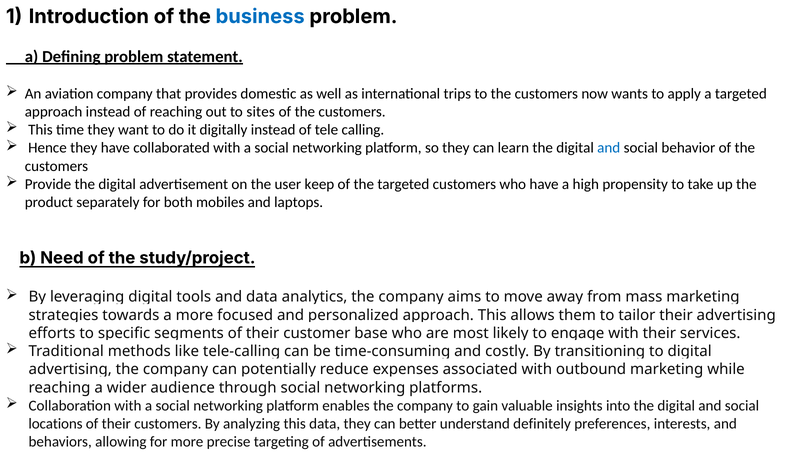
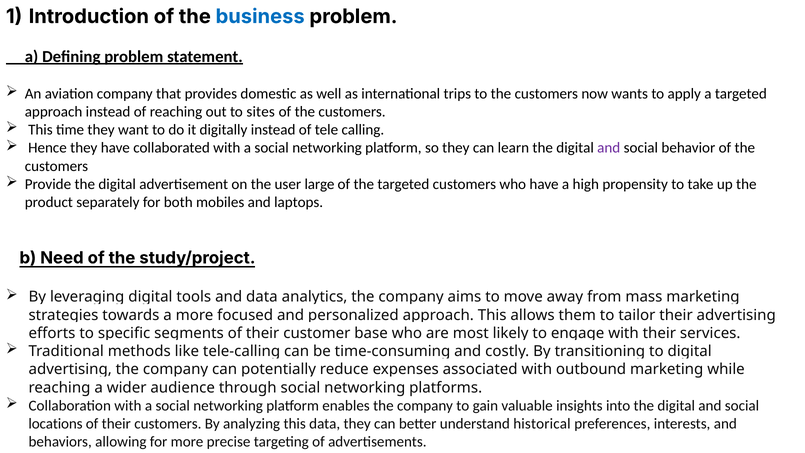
and colour: blue -> purple (609, 148)
keep: keep -> large (319, 184)
definitely: definitely -> historical (542, 424)
